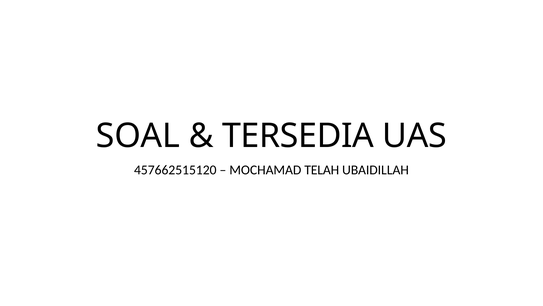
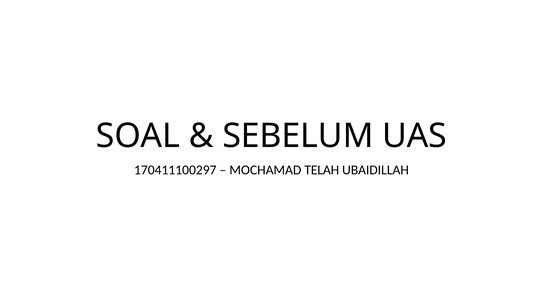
TERSEDIA: TERSEDIA -> SEBELUM (298, 136)
457662515120: 457662515120 -> 170411100297 (175, 170)
